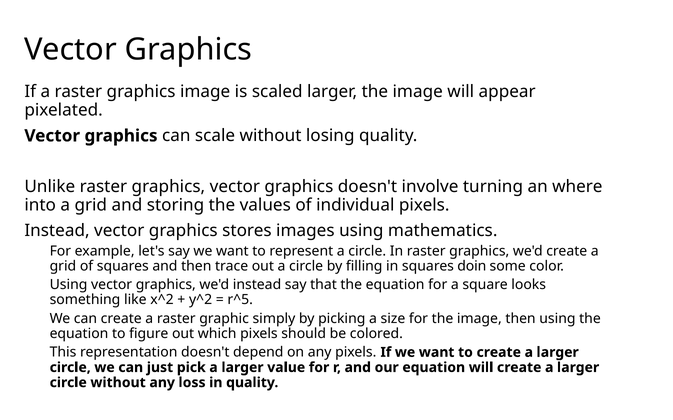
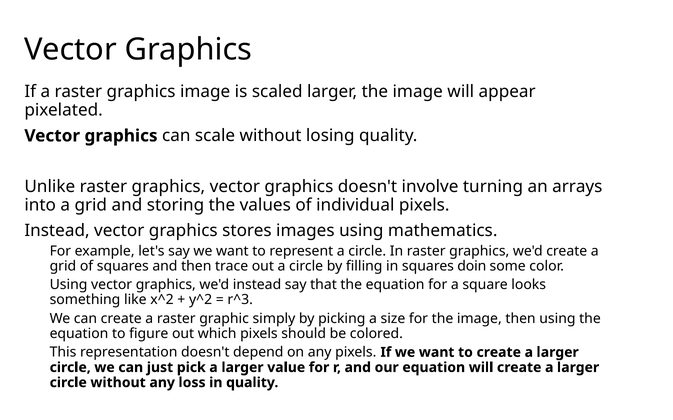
where: where -> arrays (577, 187)
r^5: r^5 -> r^3 (240, 300)
